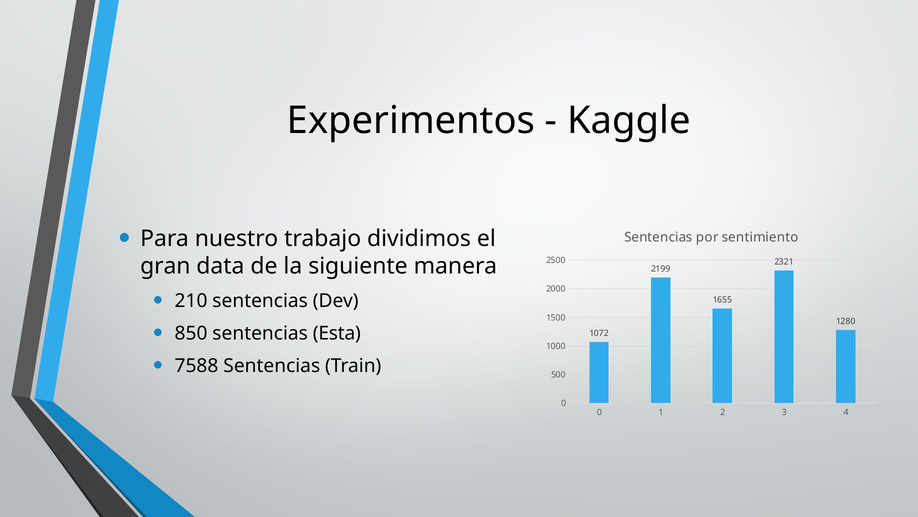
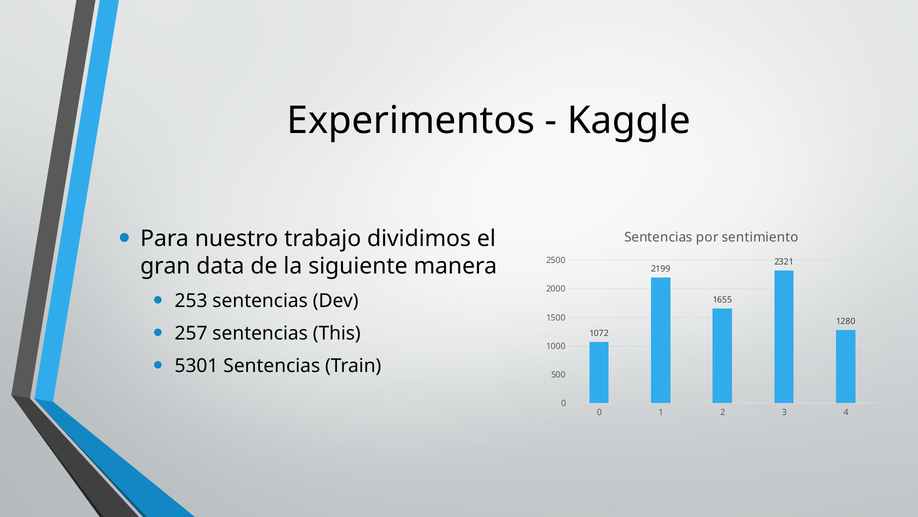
210: 210 -> 253 (191, 301)
850: 850 -> 257 (191, 333)
Esta: Esta -> This (337, 333)
7588: 7588 -> 5301 (196, 366)
